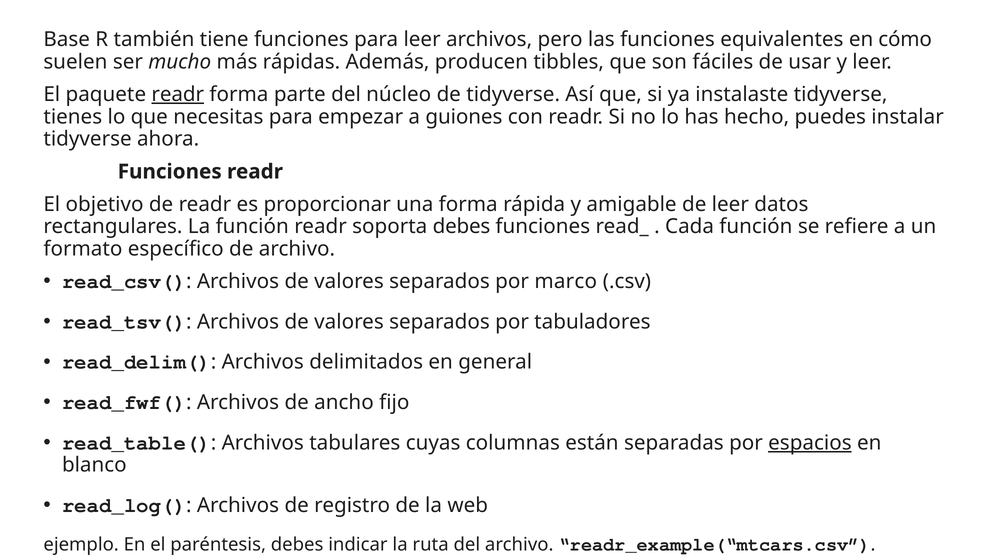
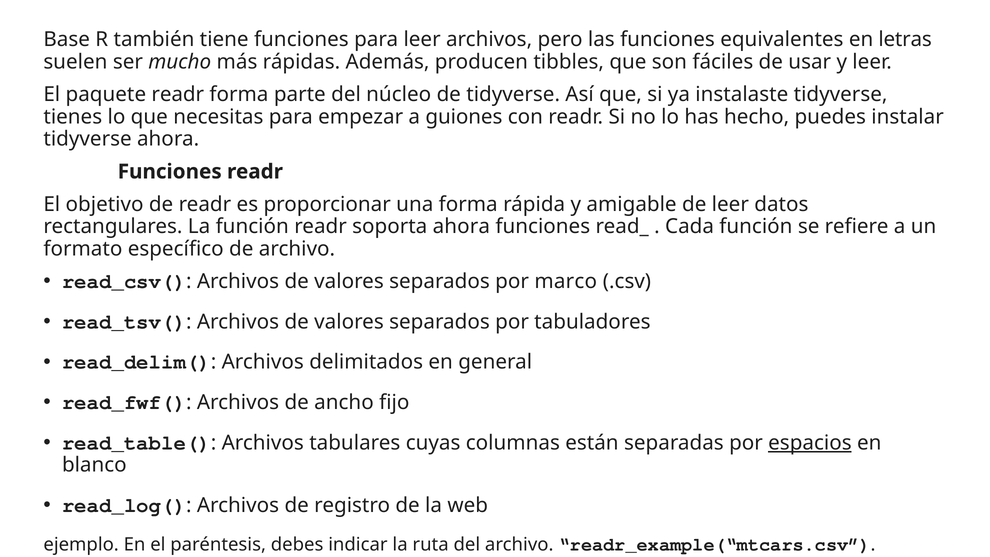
cómo: cómo -> letras (905, 40)
readr underline: present -> none (178, 94)
soporta debes: debes -> ahora (461, 226)
